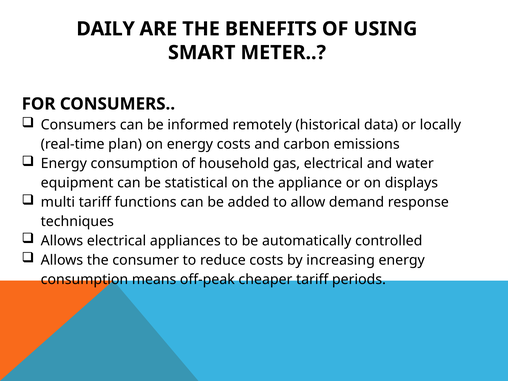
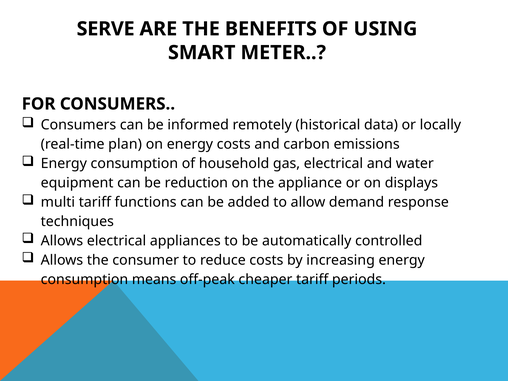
DAILY: DAILY -> SERVE (106, 29)
statistical: statistical -> reduction (196, 183)
